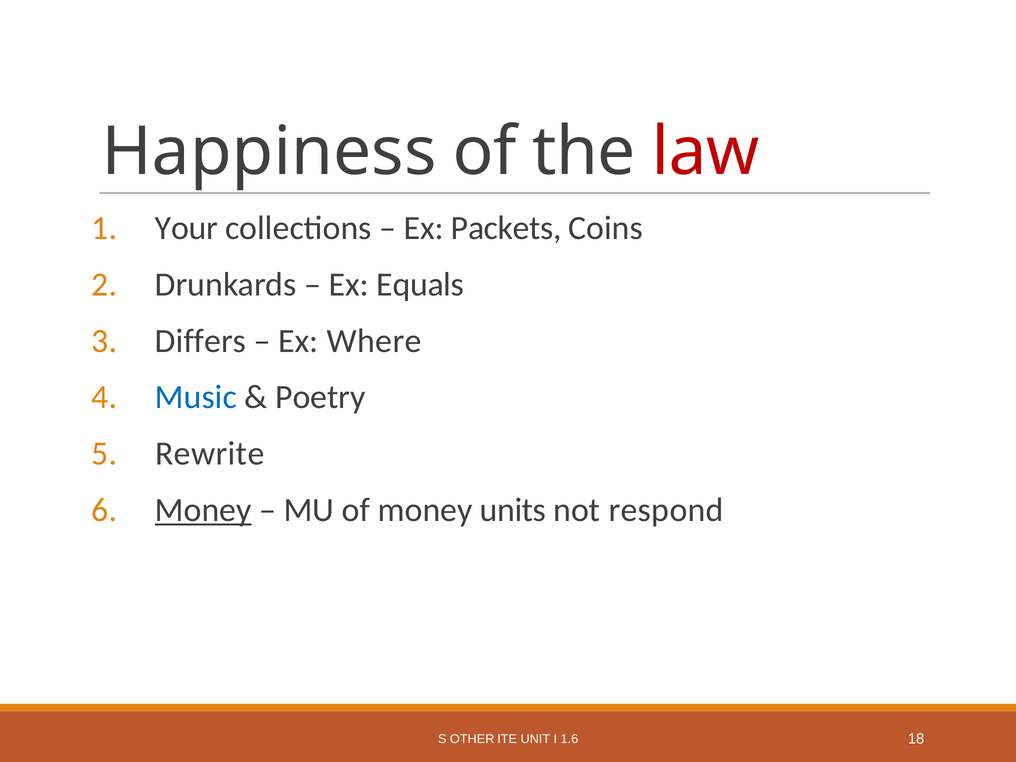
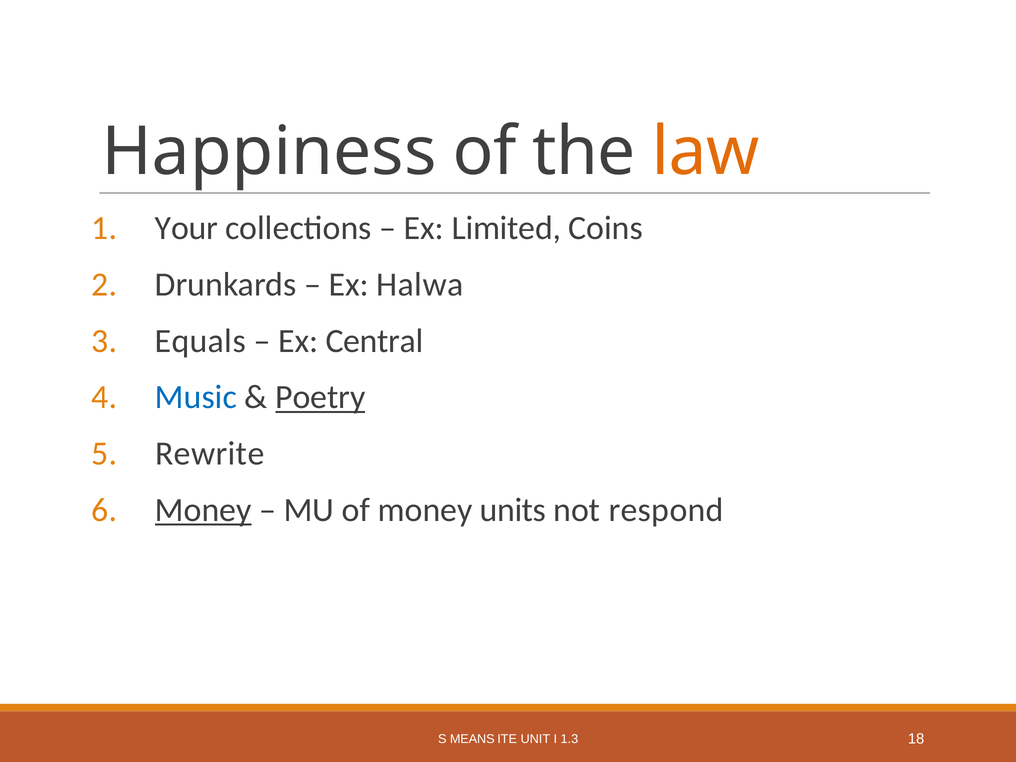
law colour: red -> orange (705, 152)
Packets: Packets -> Limited (506, 228)
Equals: Equals -> Halwa (420, 285)
Differs: Differs -> Equals (200, 341)
Where: Where -> Central (375, 341)
Poetry underline: none -> present (320, 397)
OTHER: OTHER -> MEANS (472, 739)
1.6: 1.6 -> 1.3 (569, 739)
